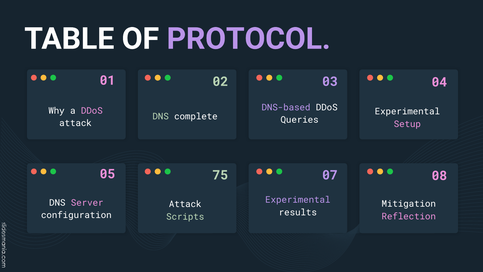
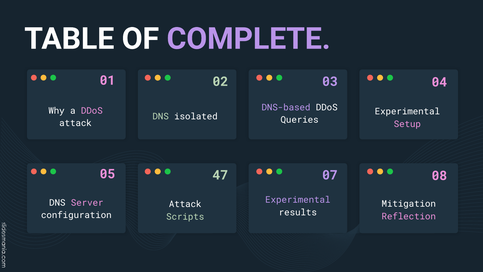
PROTOCOL: PROTOCOL -> COMPLETE (249, 39)
complete: complete -> isolated (196, 116)
75: 75 -> 47 (220, 175)
